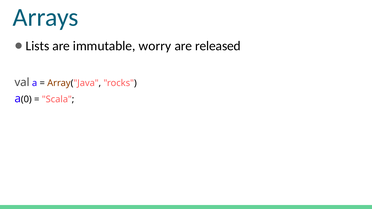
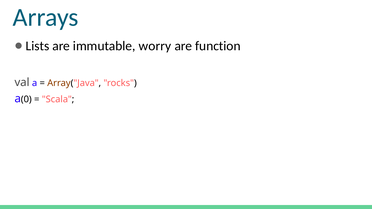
released: released -> function (218, 46)
